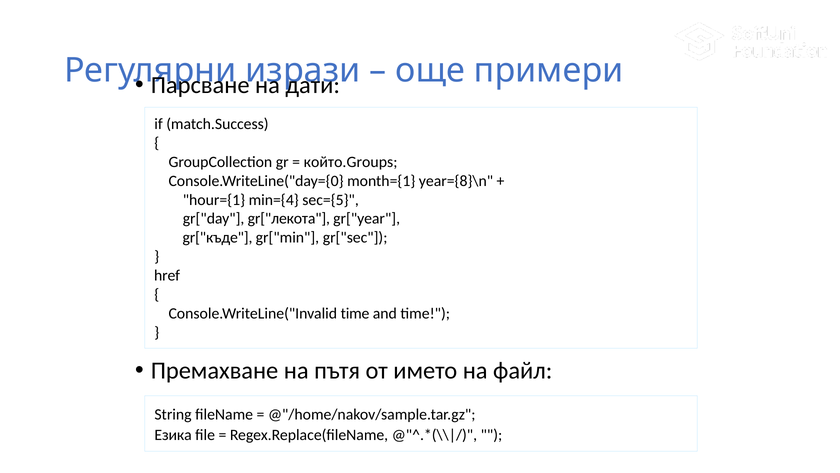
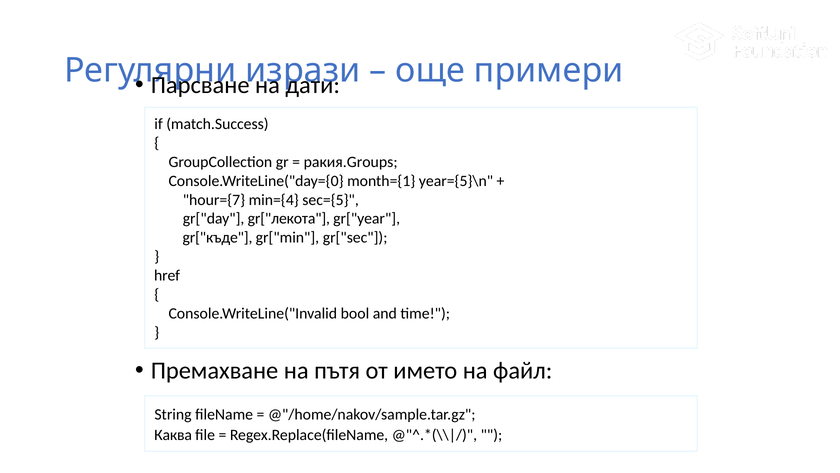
който.Groups: който.Groups -> ракия.Groups (351, 162)
year={8}\n: year={8}\n -> year={5}\n (456, 181)
hour={1: hour={1 -> hour={7 (214, 200)
Console.WriteLine("Invalid time: time -> bool (355, 313)
Езика: Езика -> Каква (173, 435)
